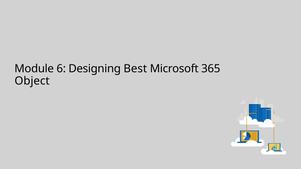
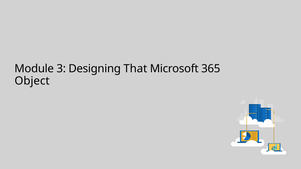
6: 6 -> 3 (61, 69)
Best: Best -> That (135, 69)
